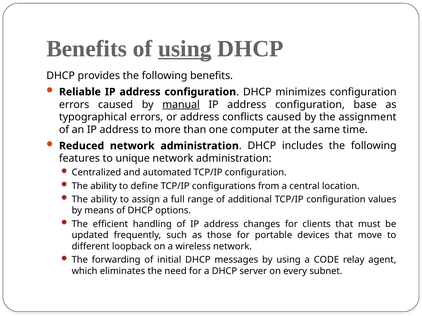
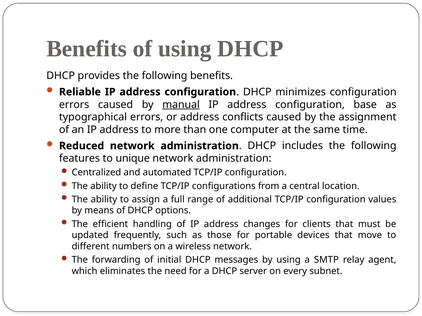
using underline: present -> none (185, 49)
loopback: loopback -> numbers (132, 247)
CODE: CODE -> SMTP (326, 260)
